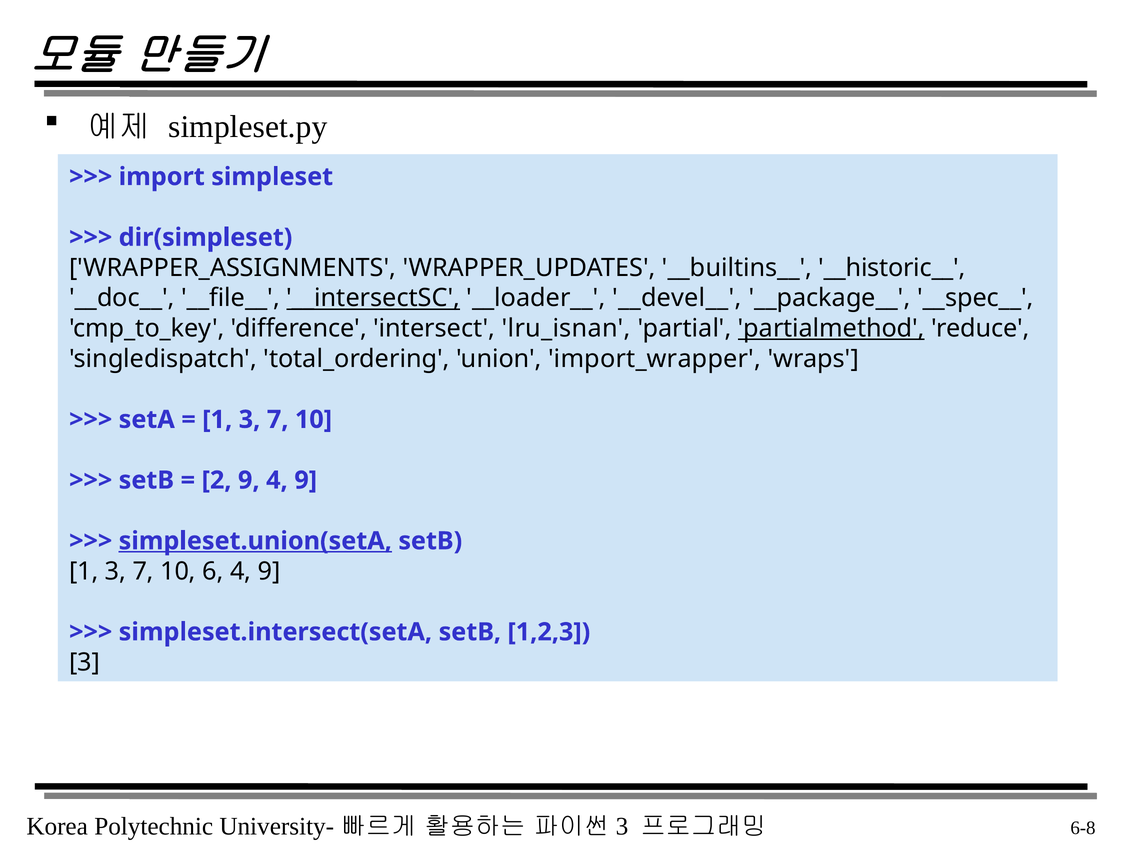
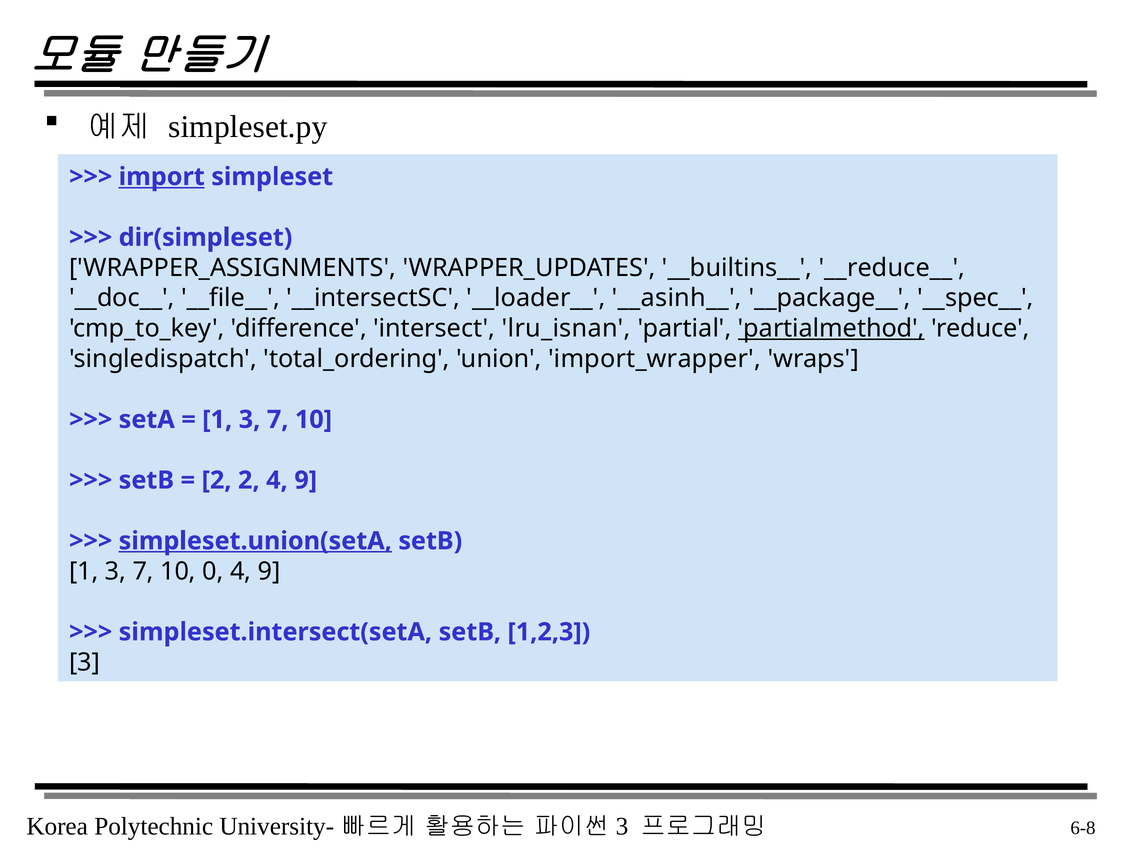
import underline: none -> present (162, 177)
__historic__: __historic__ -> __reduce__ (892, 268)
__intersectSC underline: present -> none (373, 298)
__devel__: __devel__ -> __asinh__ (677, 298)
2 9: 9 -> 2 (249, 480)
6: 6 -> 0 (213, 571)
